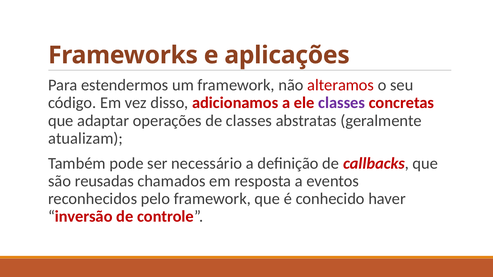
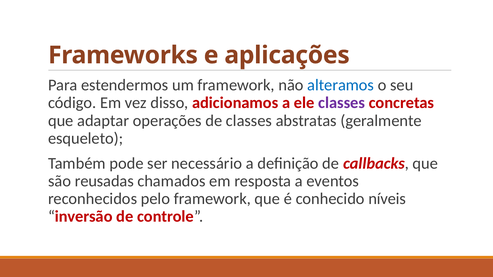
alteramos colour: red -> blue (341, 85)
atualizam: atualizam -> esqueleto (86, 139)
haver: haver -> níveis (387, 199)
